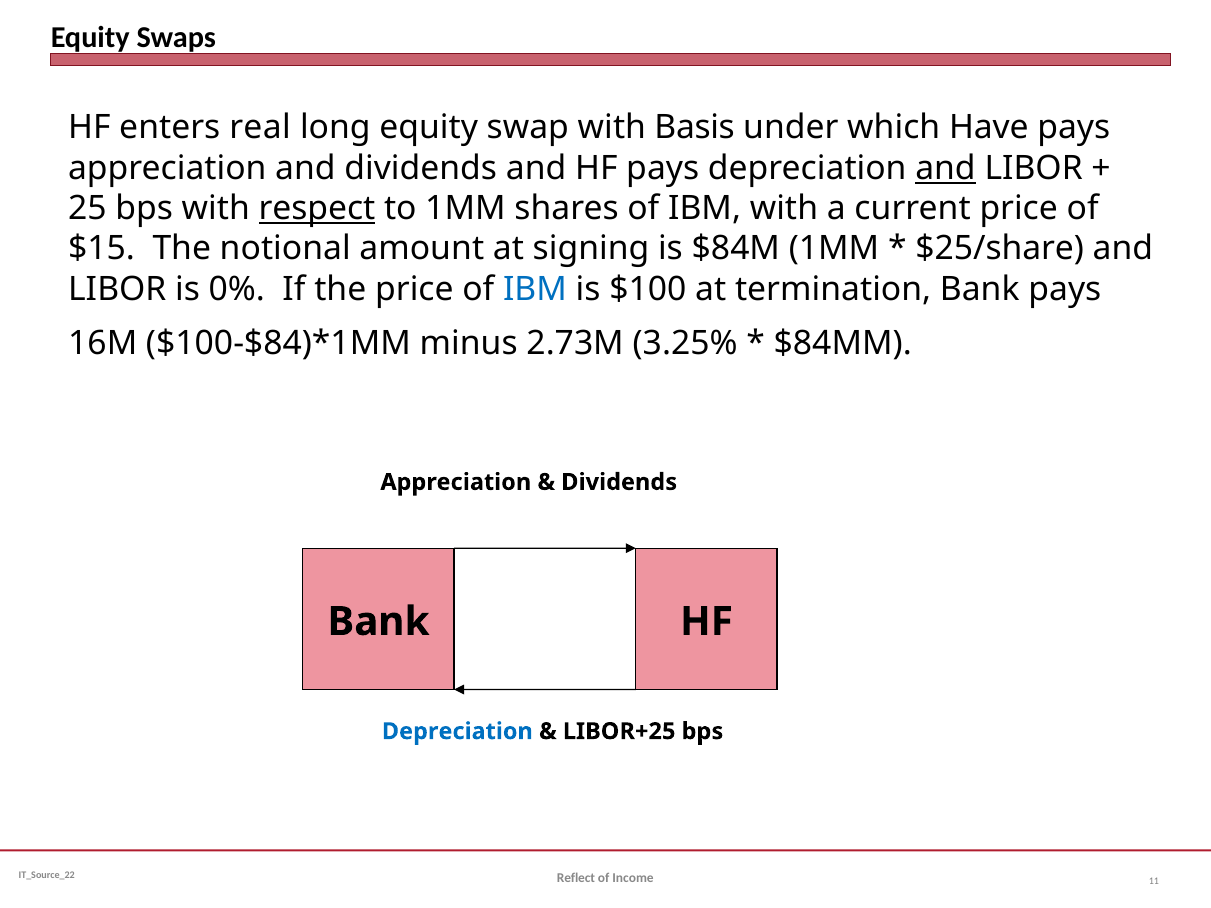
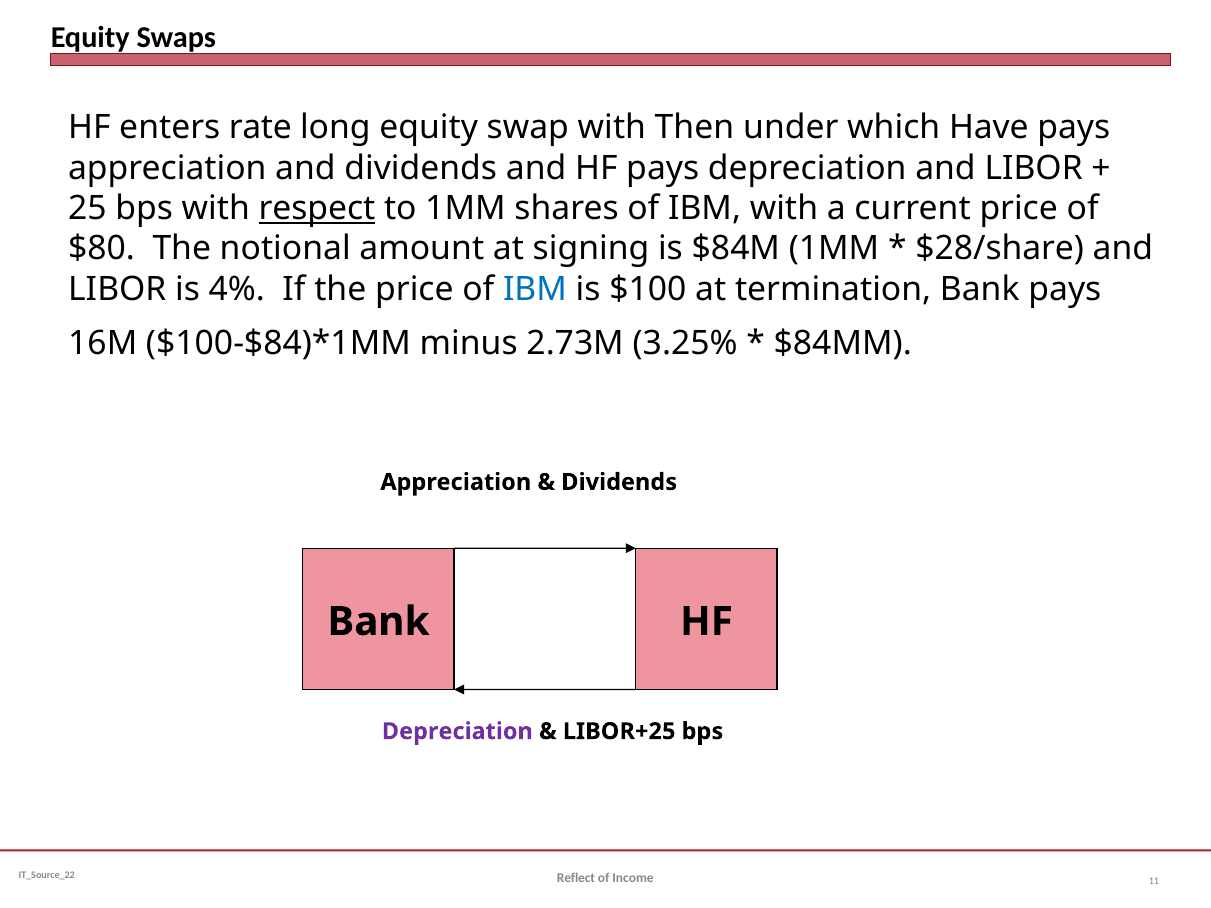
real: real -> rate (260, 128)
Basis: Basis -> Then (694, 128)
and underline: present -> none (946, 168)
$15: $15 -> $80 (102, 249)
$25/share: $25/share -> $28/share (1000, 249)
0%: 0% -> 4% (237, 289)
Depreciation colour: blue -> purple (457, 732)
